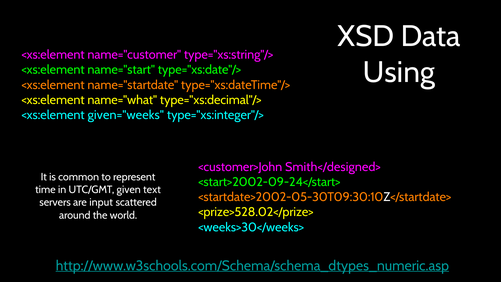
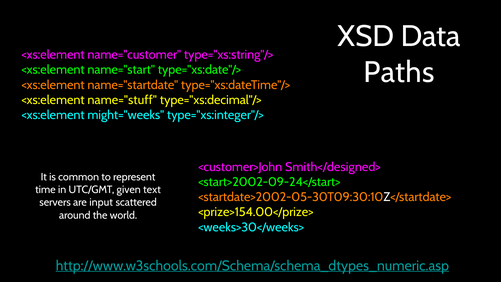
Using: Using -> Paths (399, 72)
name="what: name="what -> name="stuff (122, 100)
given="weeks: given="weeks -> might="weeks (126, 115)
<prize>528.02</prize>: <prize>528.02</prize> -> <prize>154.00</prize> (256, 212)
